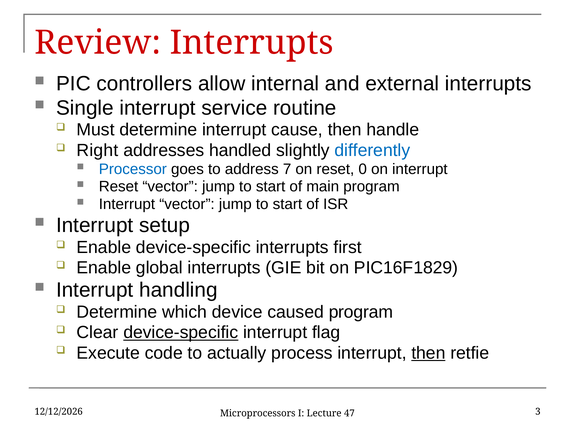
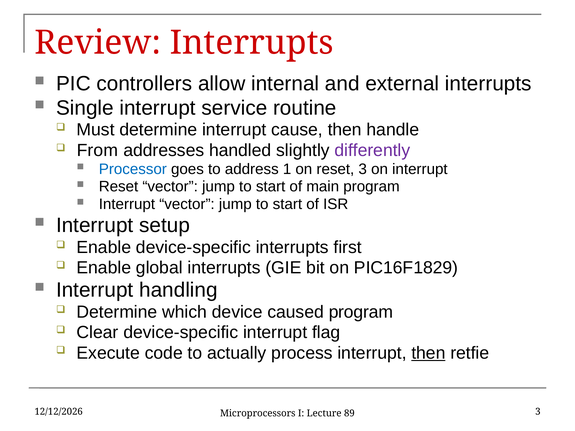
Right: Right -> From (97, 150)
differently colour: blue -> purple (372, 150)
7: 7 -> 1 (287, 169)
reset 0: 0 -> 3 (363, 169)
device-specific underline: present -> none (181, 333)
47: 47 -> 89 (349, 414)
